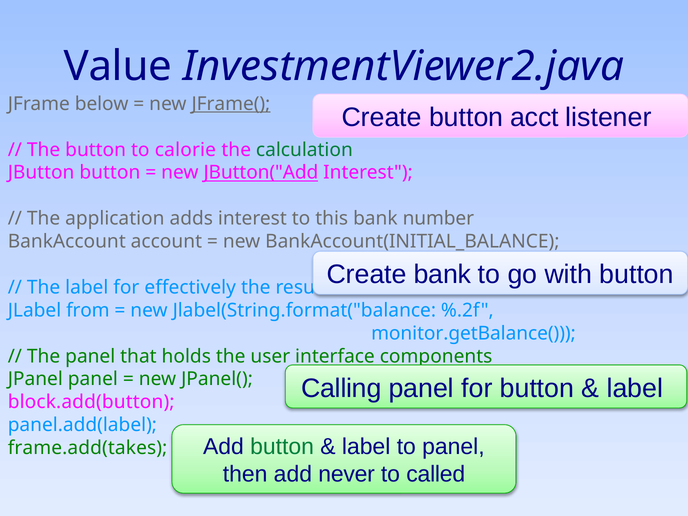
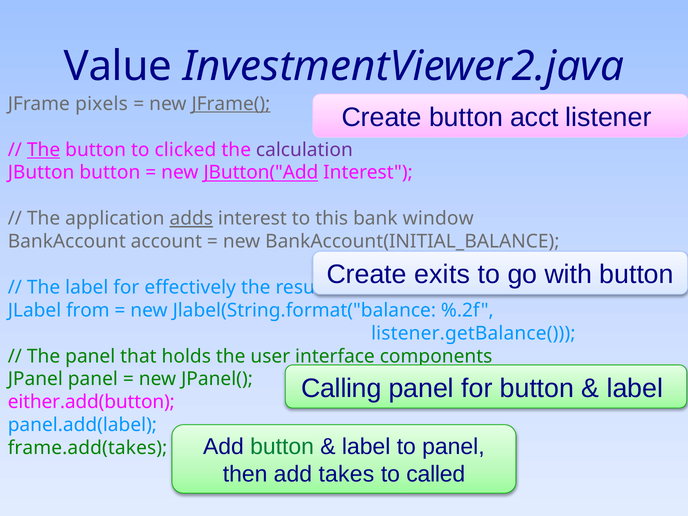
below: below -> pixels (102, 104)
The underline: none -> present (44, 150)
calorie: calorie -> clicked (185, 150)
calculation colour: green -> purple (304, 150)
adds underline: none -> present (191, 219)
number: number -> window (438, 219)
Create bank: bank -> exits (442, 275)
monitor.getBalance(: monitor.getBalance( -> listener.getBalance( (473, 333)
block.add(button: block.add(button -> either.add(button (91, 402)
never: never -> takes (346, 474)
